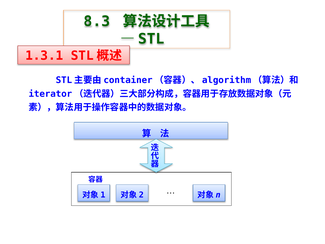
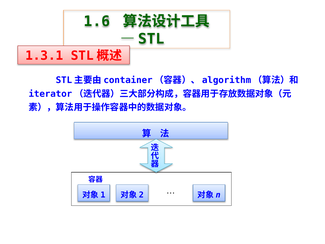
8.3: 8.3 -> 1.6 (97, 21)
